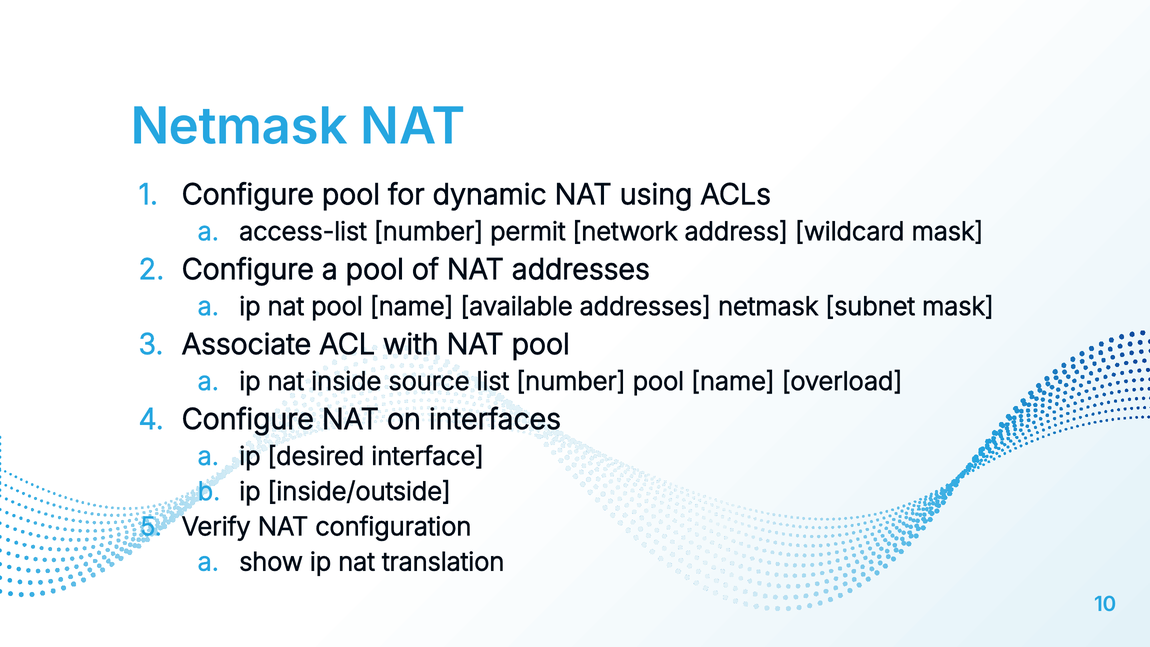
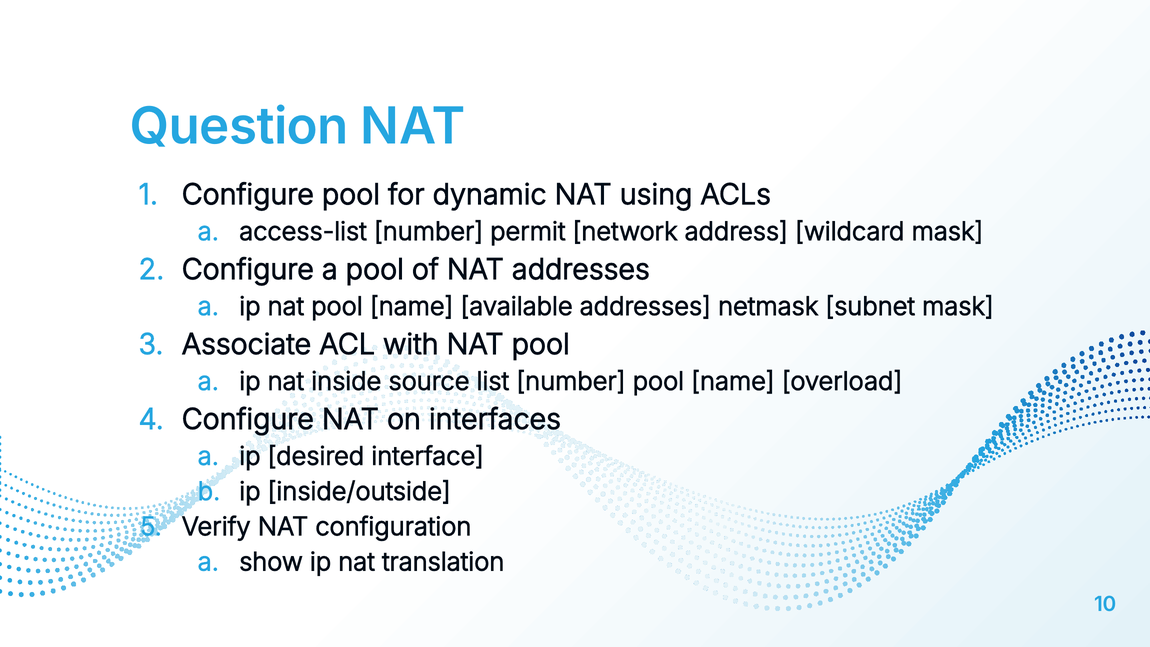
Netmask: Netmask -> Question (239, 127)
